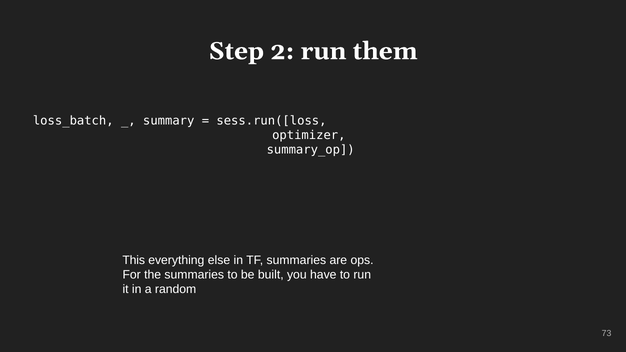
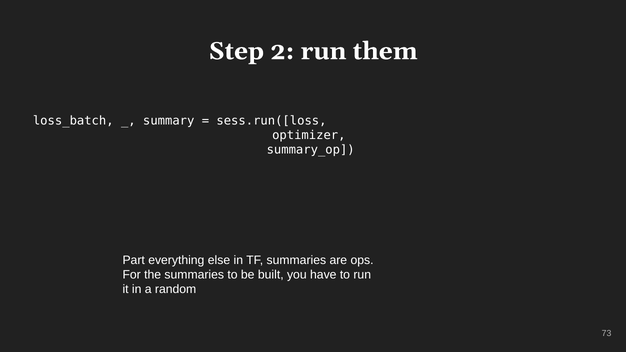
This: This -> Part (134, 260)
